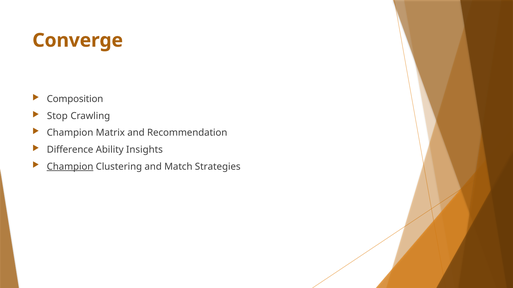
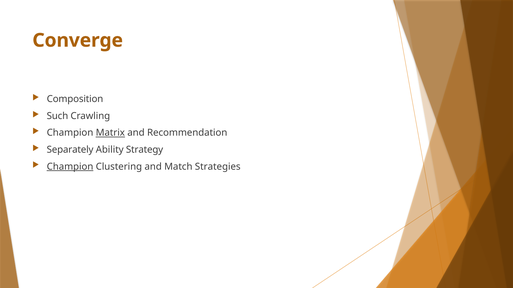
Stop: Stop -> Such (57, 116)
Matrix underline: none -> present (110, 133)
Difference: Difference -> Separately (70, 150)
Insights: Insights -> Strategy (145, 150)
